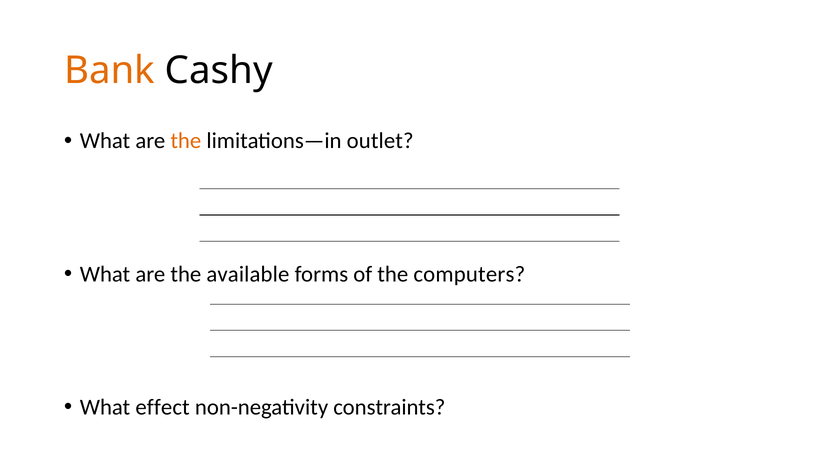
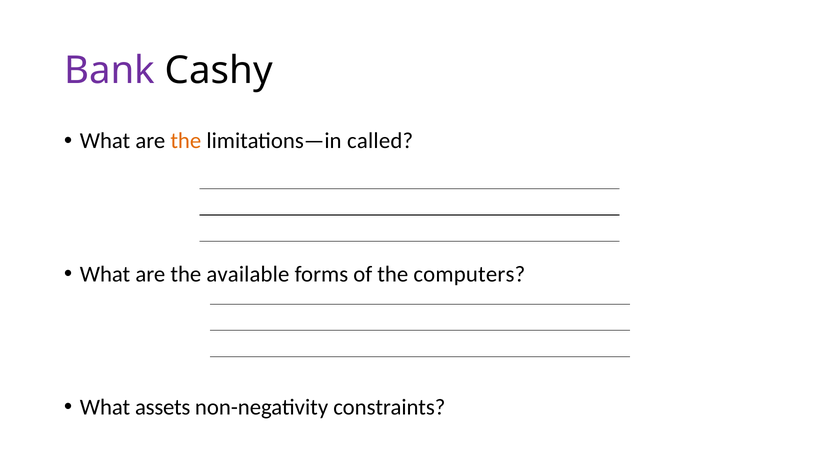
Bank colour: orange -> purple (110, 71)
outlet: outlet -> called (380, 141)
effect: effect -> assets (163, 408)
